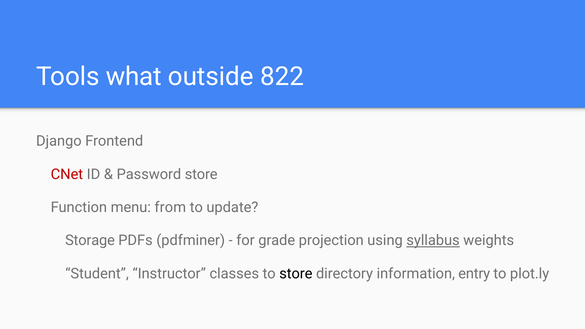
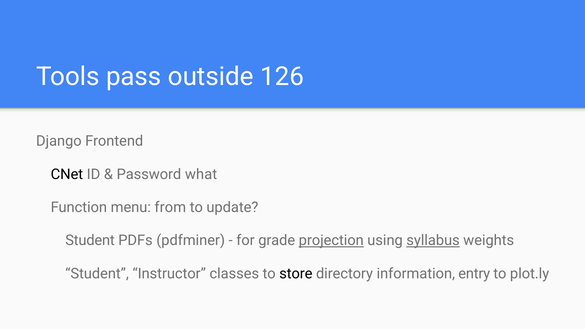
what: what -> pass (134, 77)
822: 822 -> 126 (282, 77)
CNet colour: red -> black (67, 174)
Password store: store -> what (201, 174)
Storage: Storage -> Student (90, 241)
projection underline: none -> present (331, 241)
